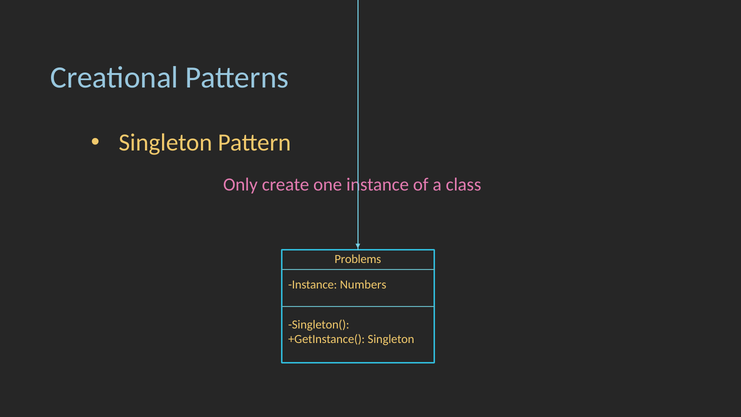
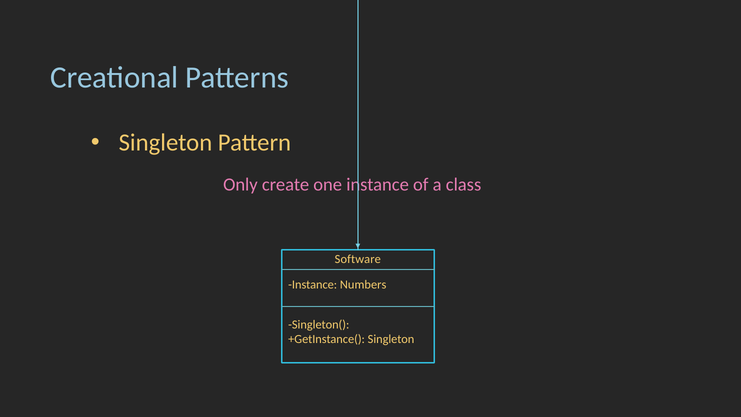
Problems: Problems -> Software (358, 259)
